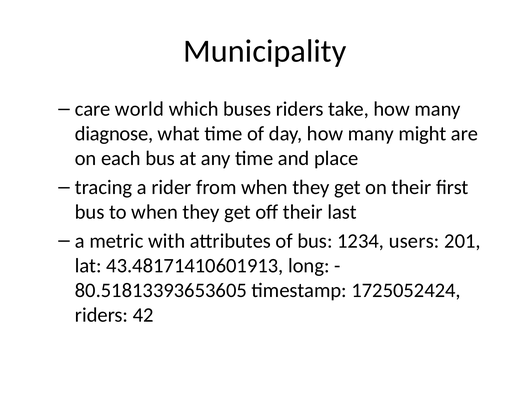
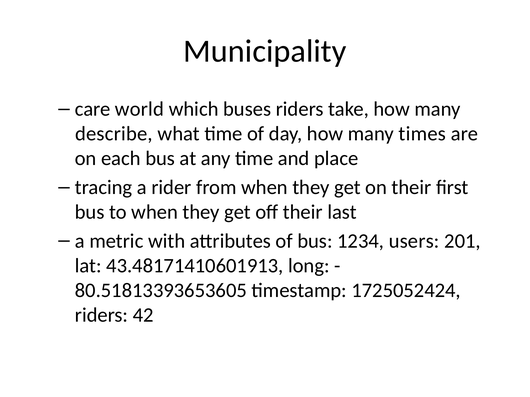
diagnose: diagnose -> describe (114, 134)
might: might -> times (422, 134)
